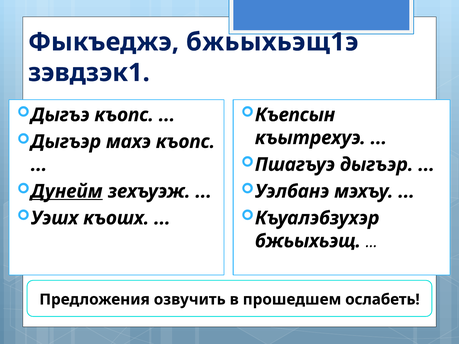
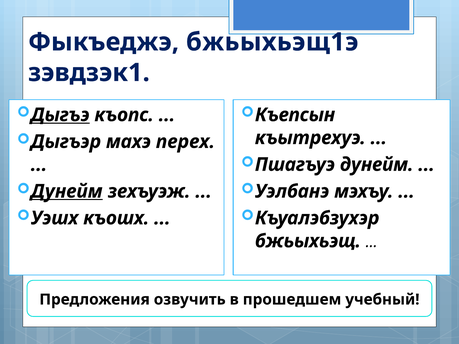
Дыгъэ underline: none -> present (60, 115)
махэ къопс: къопс -> перех (185, 142)
Пшагъуэ дыгъэр: дыгъэр -> дунейм (377, 165)
ослабеть: ослабеть -> учебный (382, 300)
